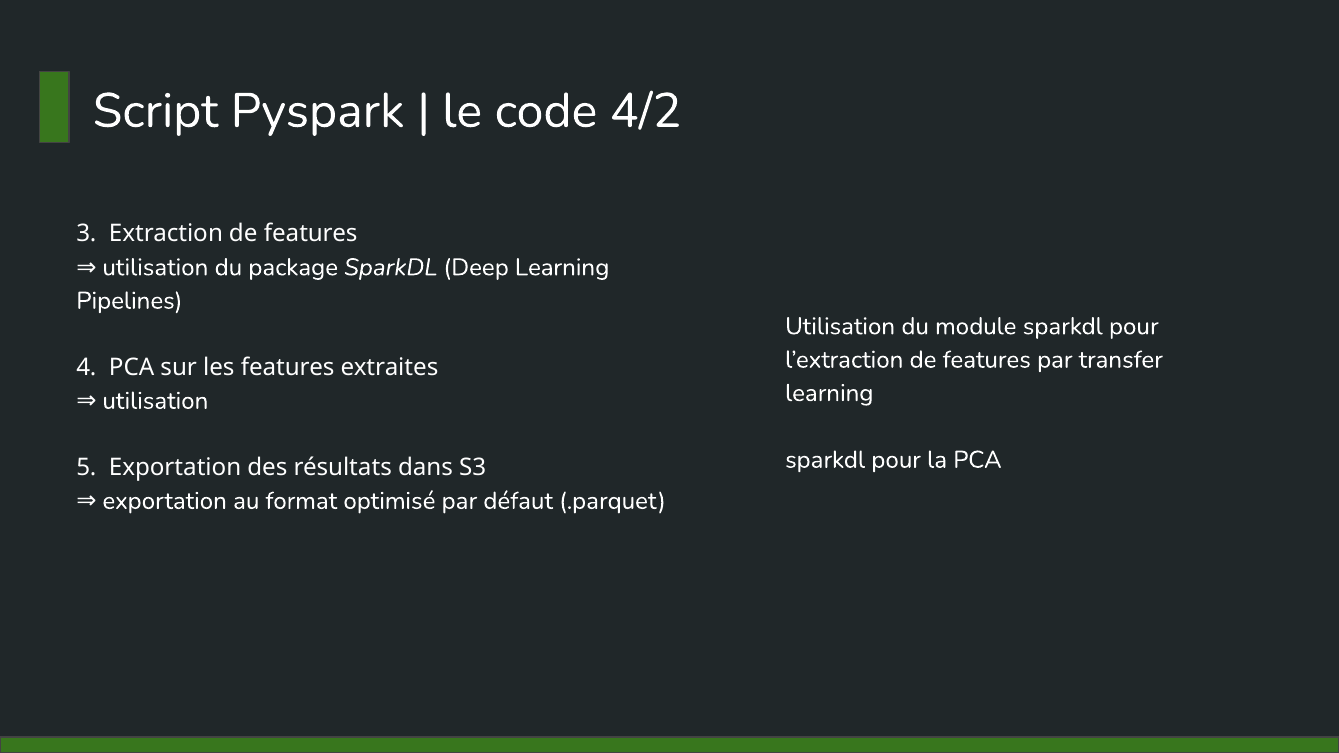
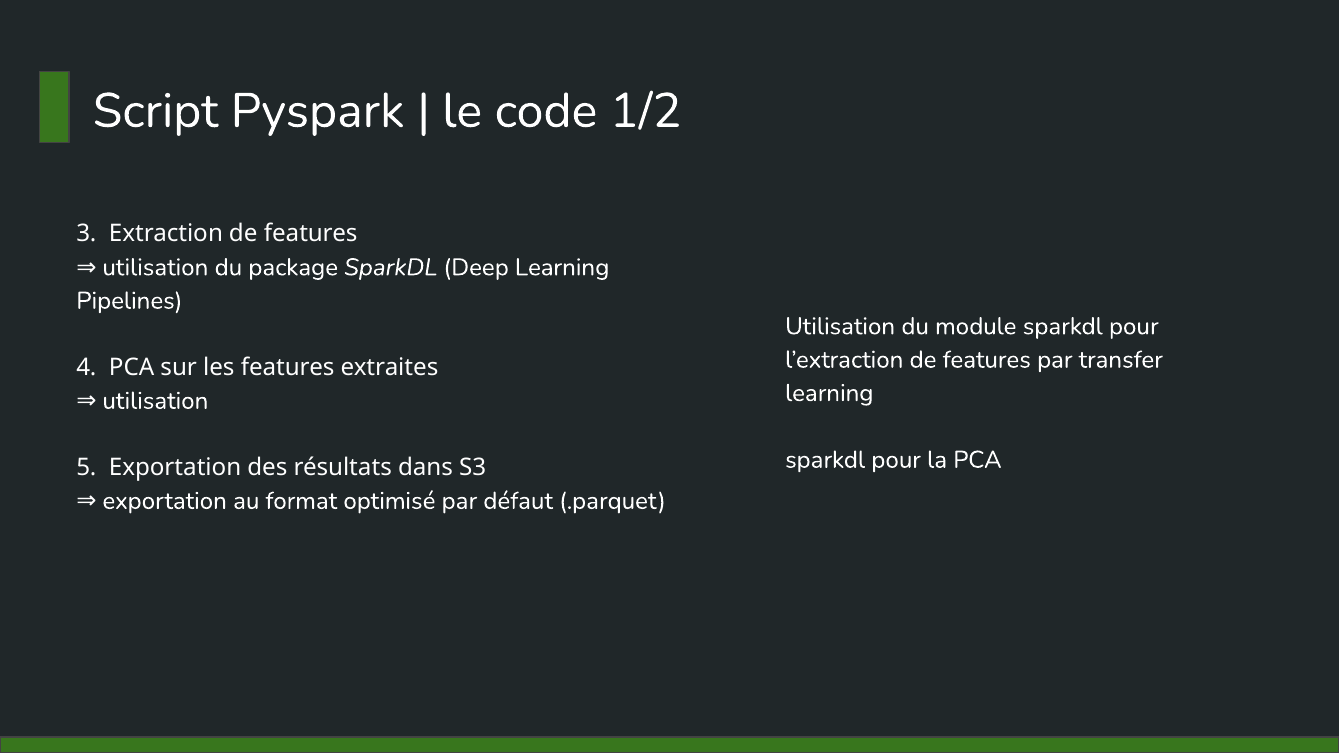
4/2: 4/2 -> 1/2 (646, 111)
